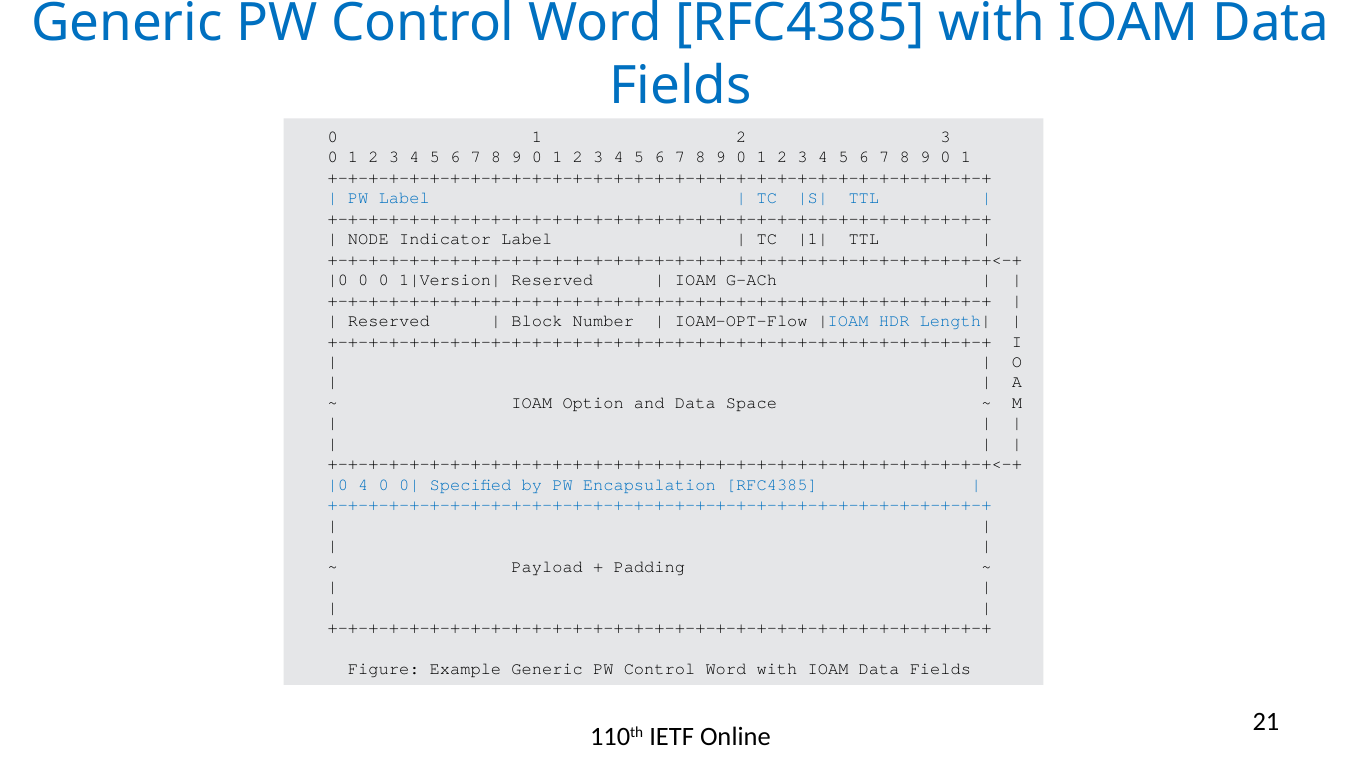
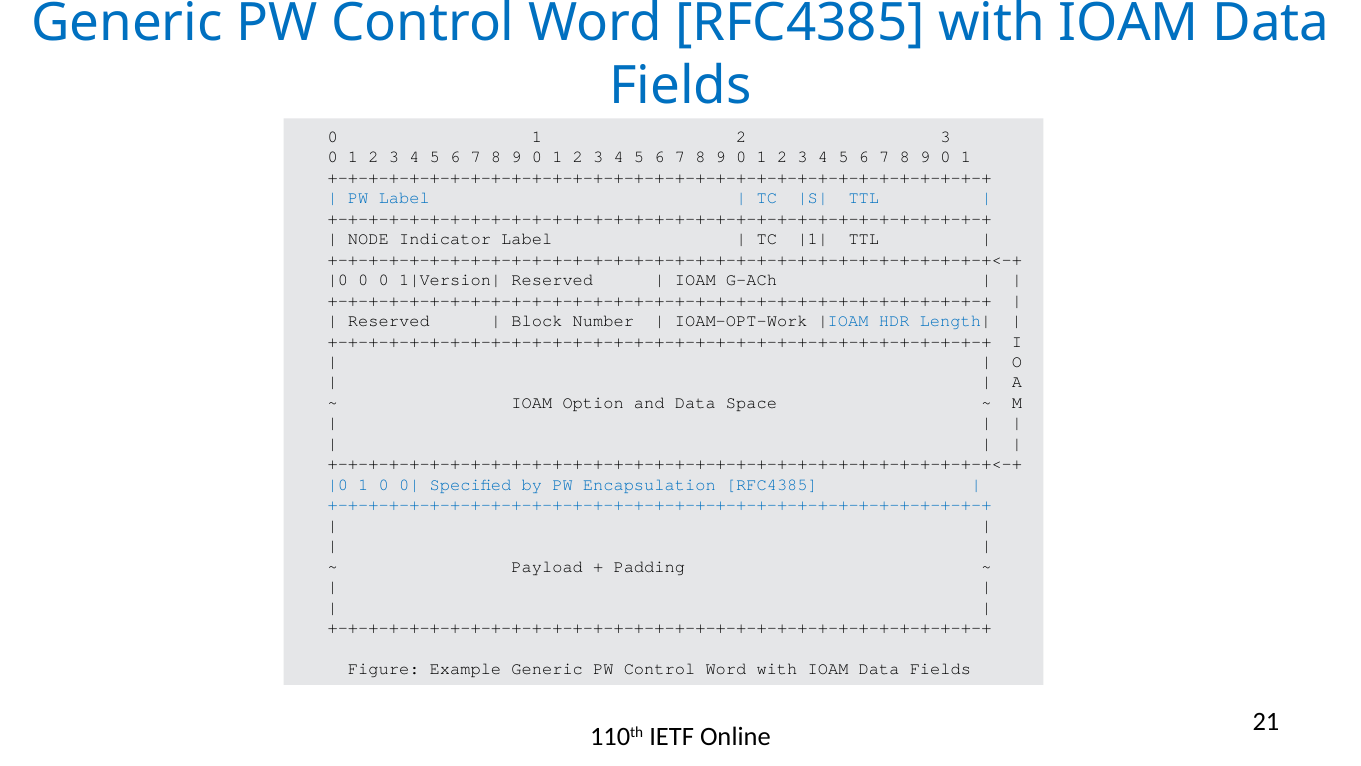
IOAM-OPT-Flow: IOAM-OPT-Flow -> IOAM-OPT-Work (741, 321)
4: 4 -> 1 (363, 484)
